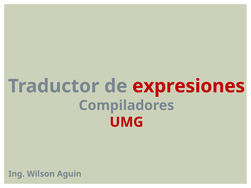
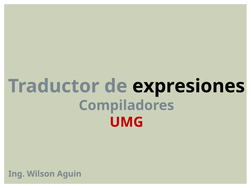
expresiones colour: red -> black (189, 86)
